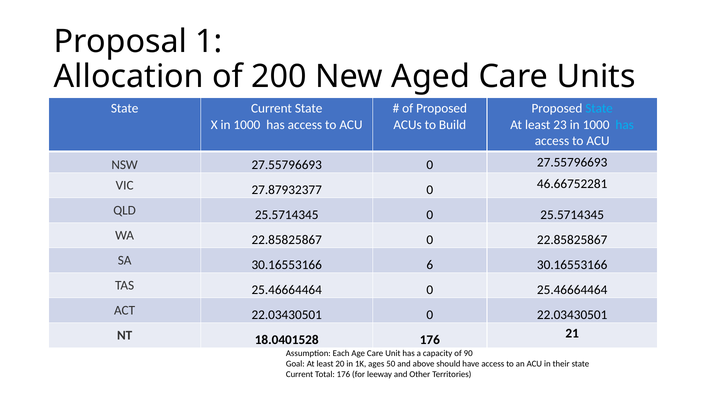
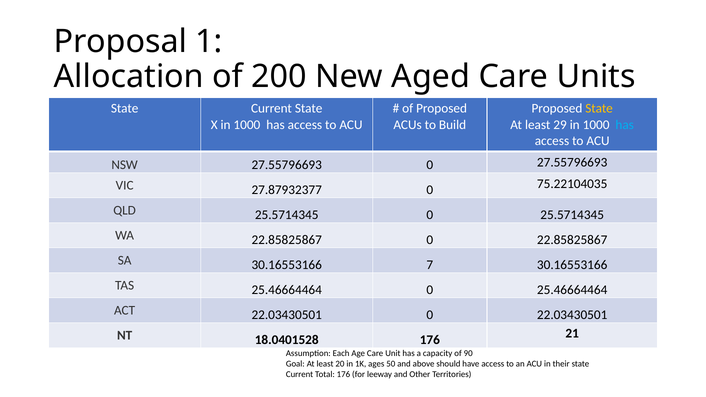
State colour: light blue -> yellow (599, 109)
23: 23 -> 29 (560, 125)
46.66752281: 46.66752281 -> 75.22104035 (572, 184)
6: 6 -> 7 (430, 265)
